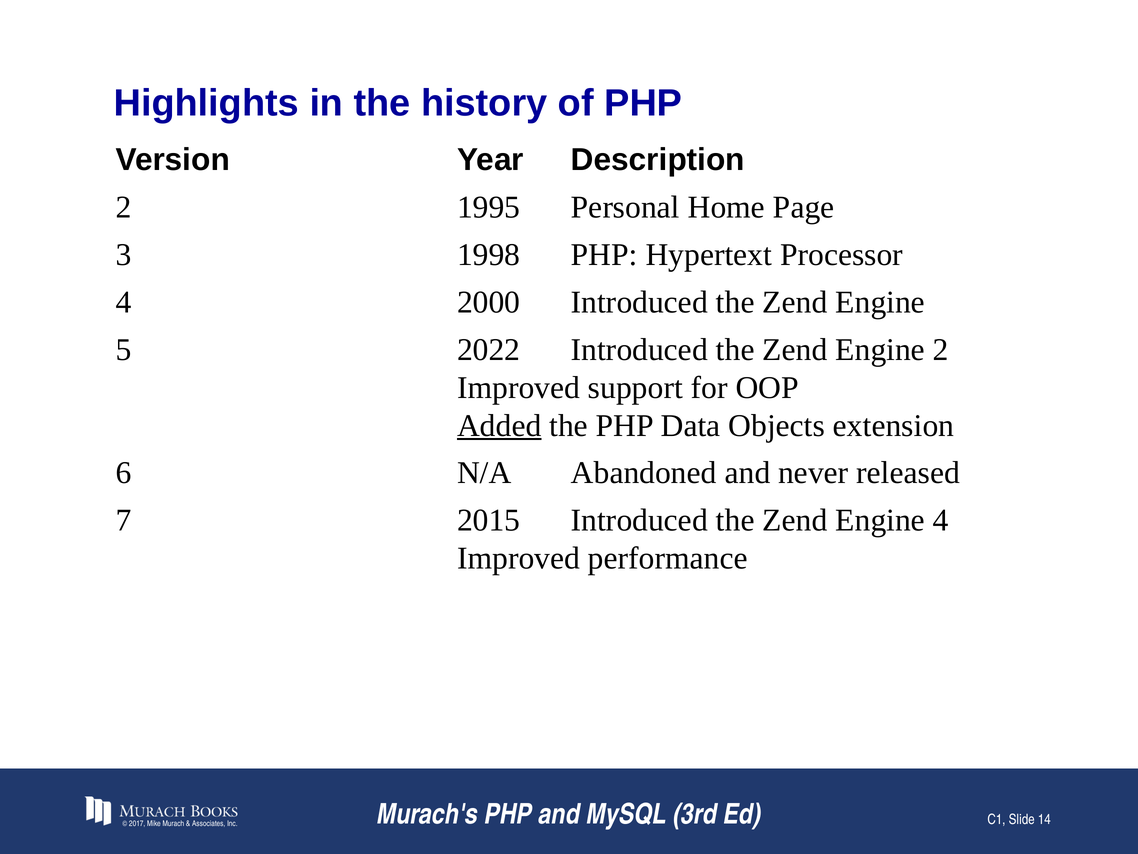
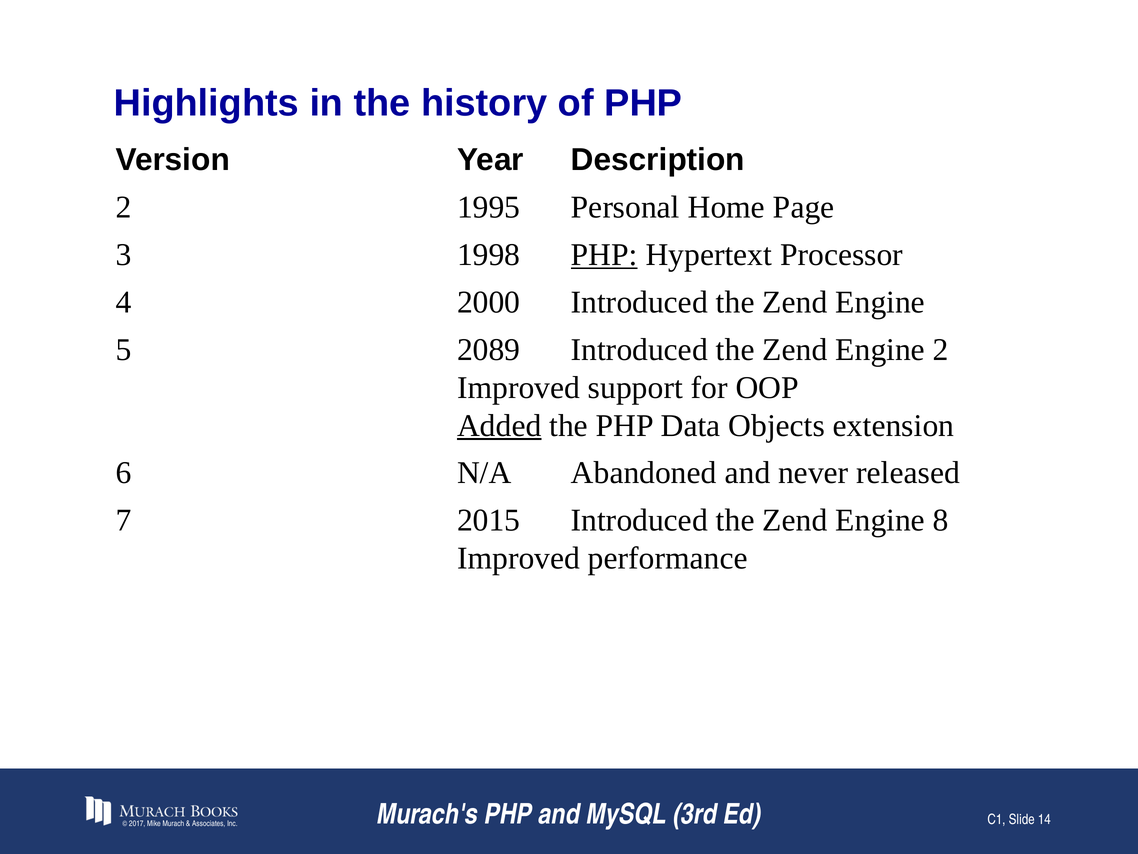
PHP underline: none -> present (604, 255)
2022: 2022 -> 2089 (489, 349)
Engine 4: 4 -> 8 (941, 520)
